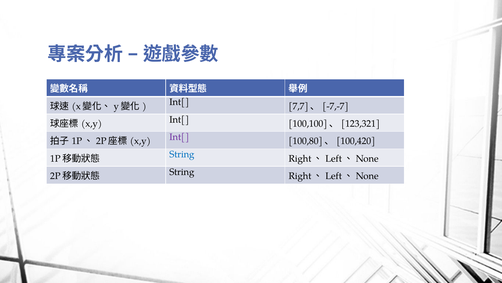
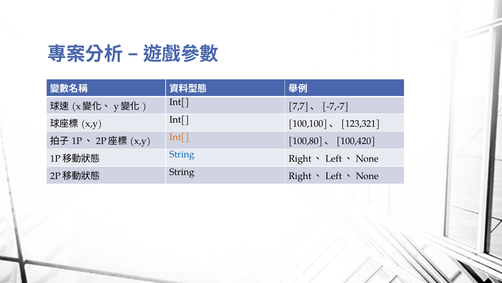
Int[ colour: purple -> orange (179, 137)
